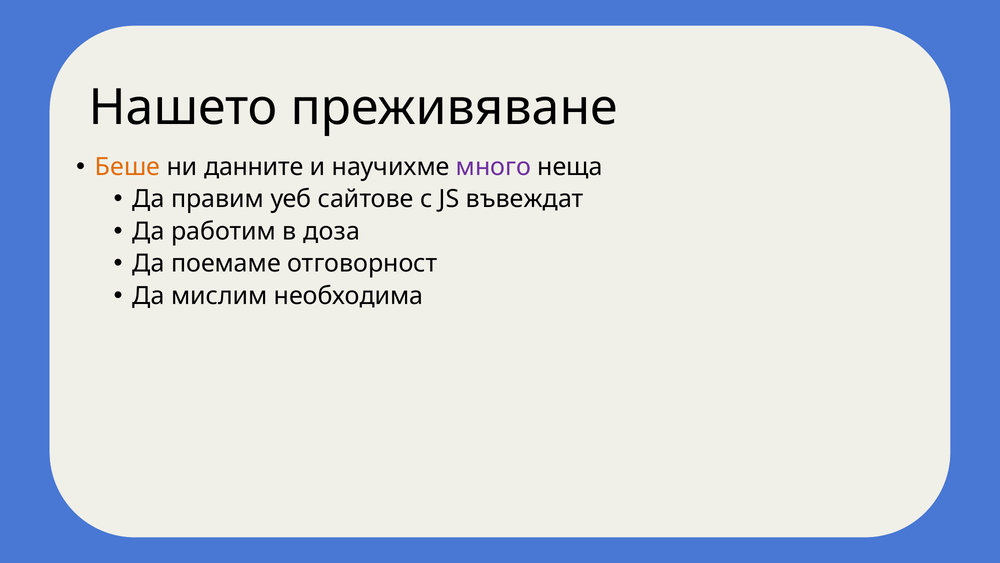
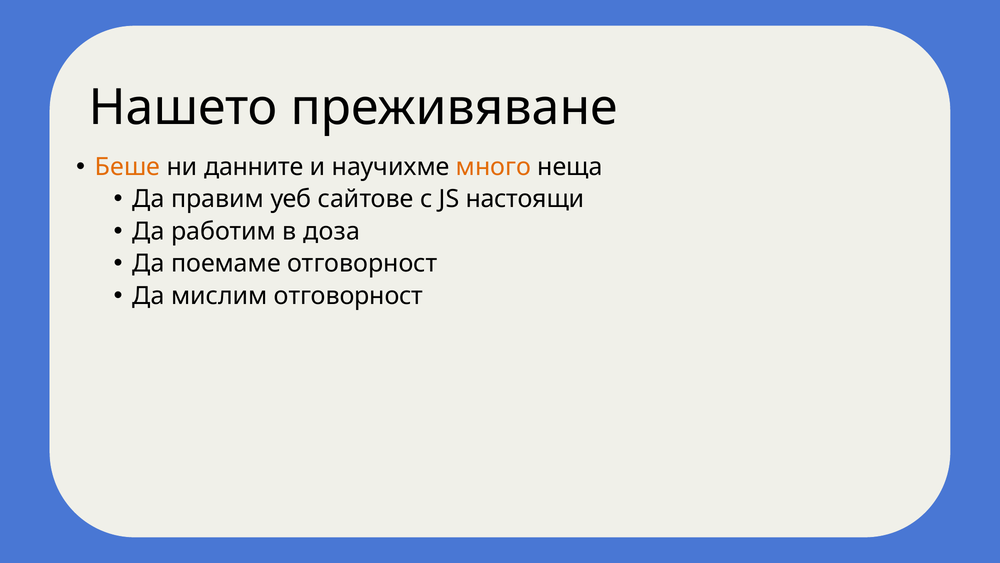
много colour: purple -> orange (493, 167)
въвеждат: въвеждат -> настоящи (525, 199)
мислим необходима: необходима -> отговорност (349, 296)
